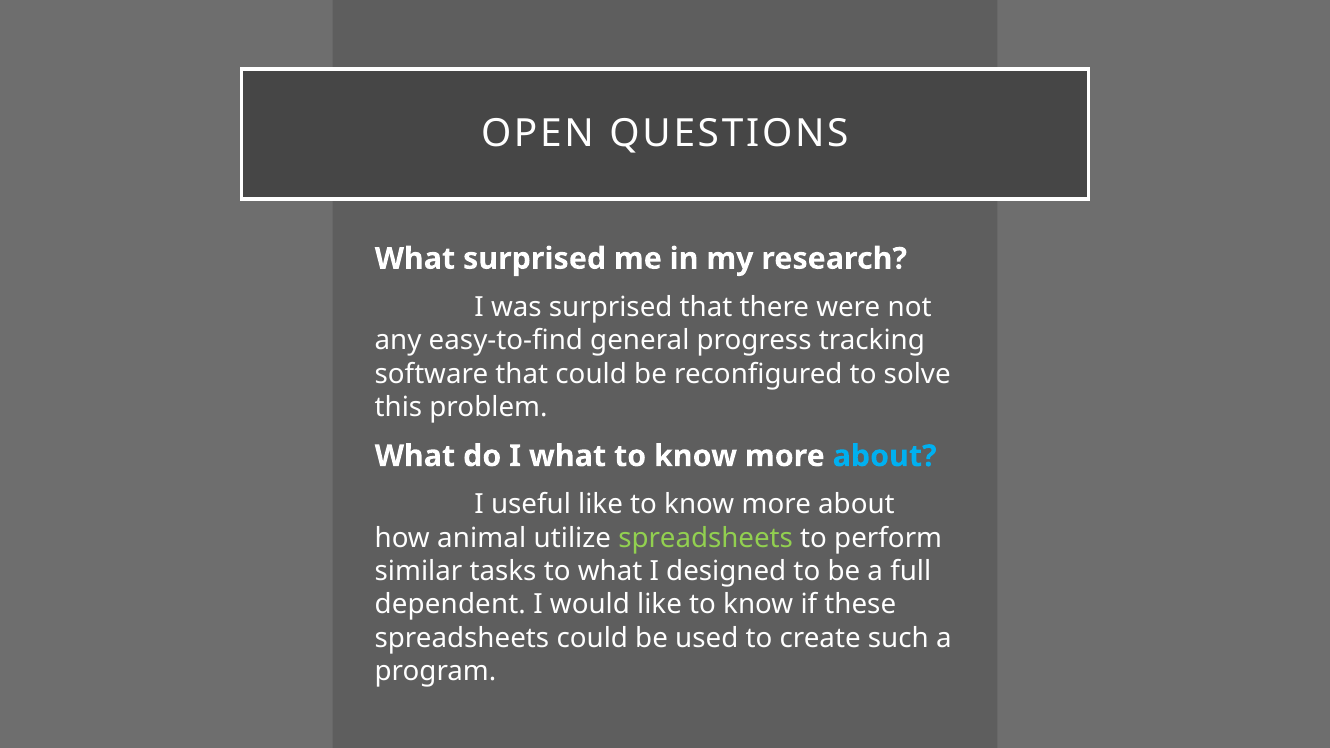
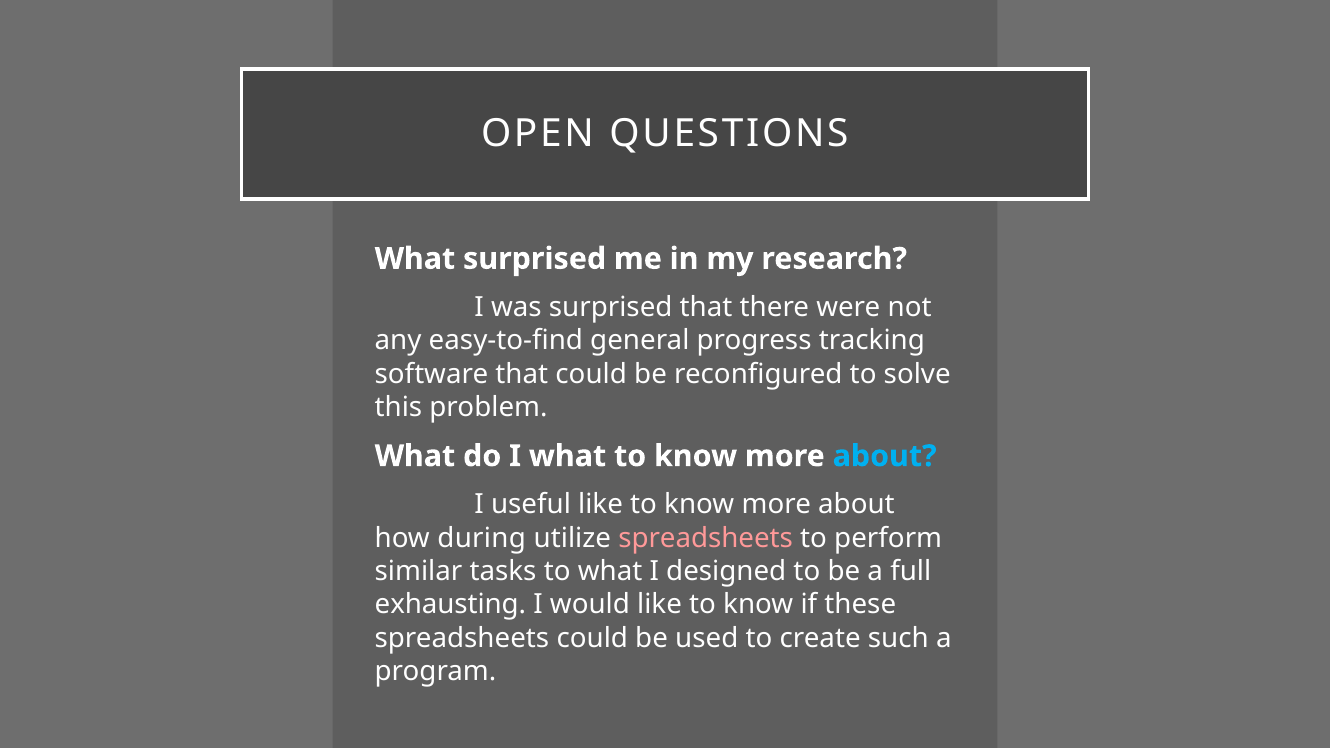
animal: animal -> during (482, 538)
spreadsheets colour: light green -> pink (706, 538)
dependent: dependent -> exhausting (450, 605)
